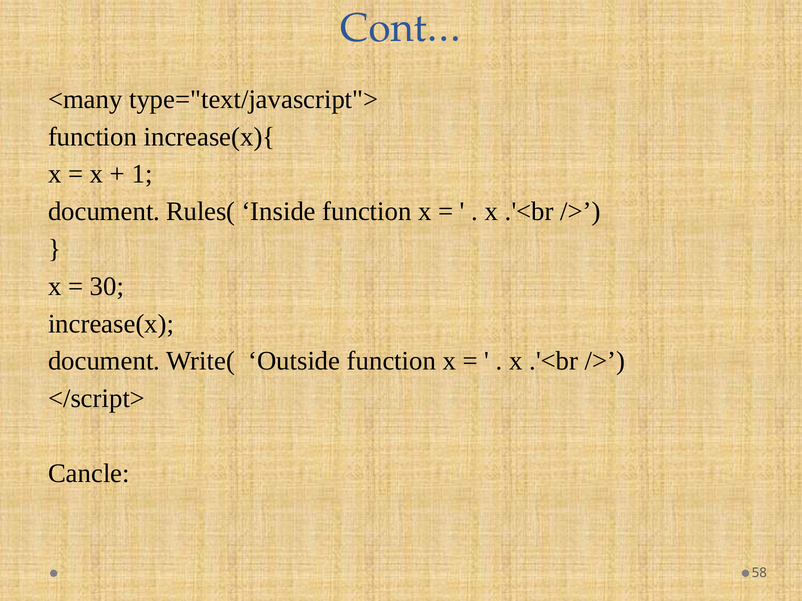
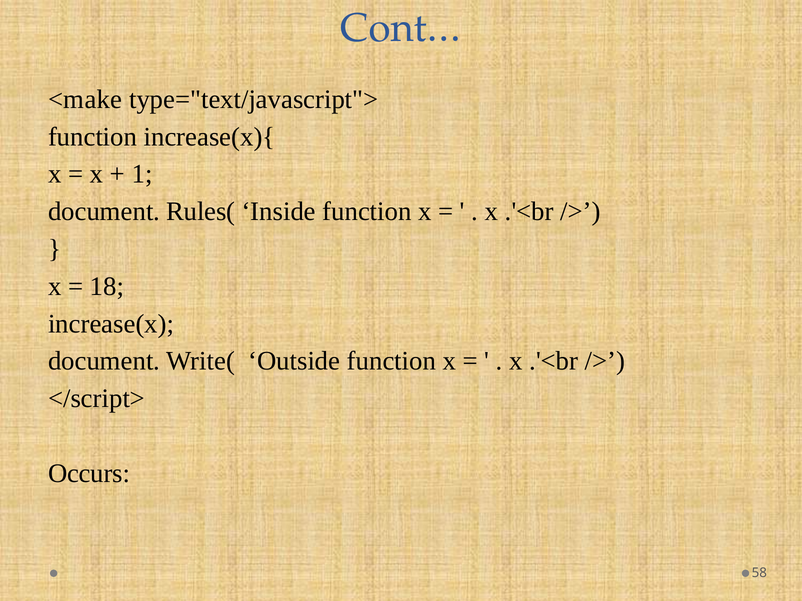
<many: <many -> <make (85, 99)
30: 30 -> 18 (107, 287)
Cancle: Cancle -> Occurs (89, 474)
